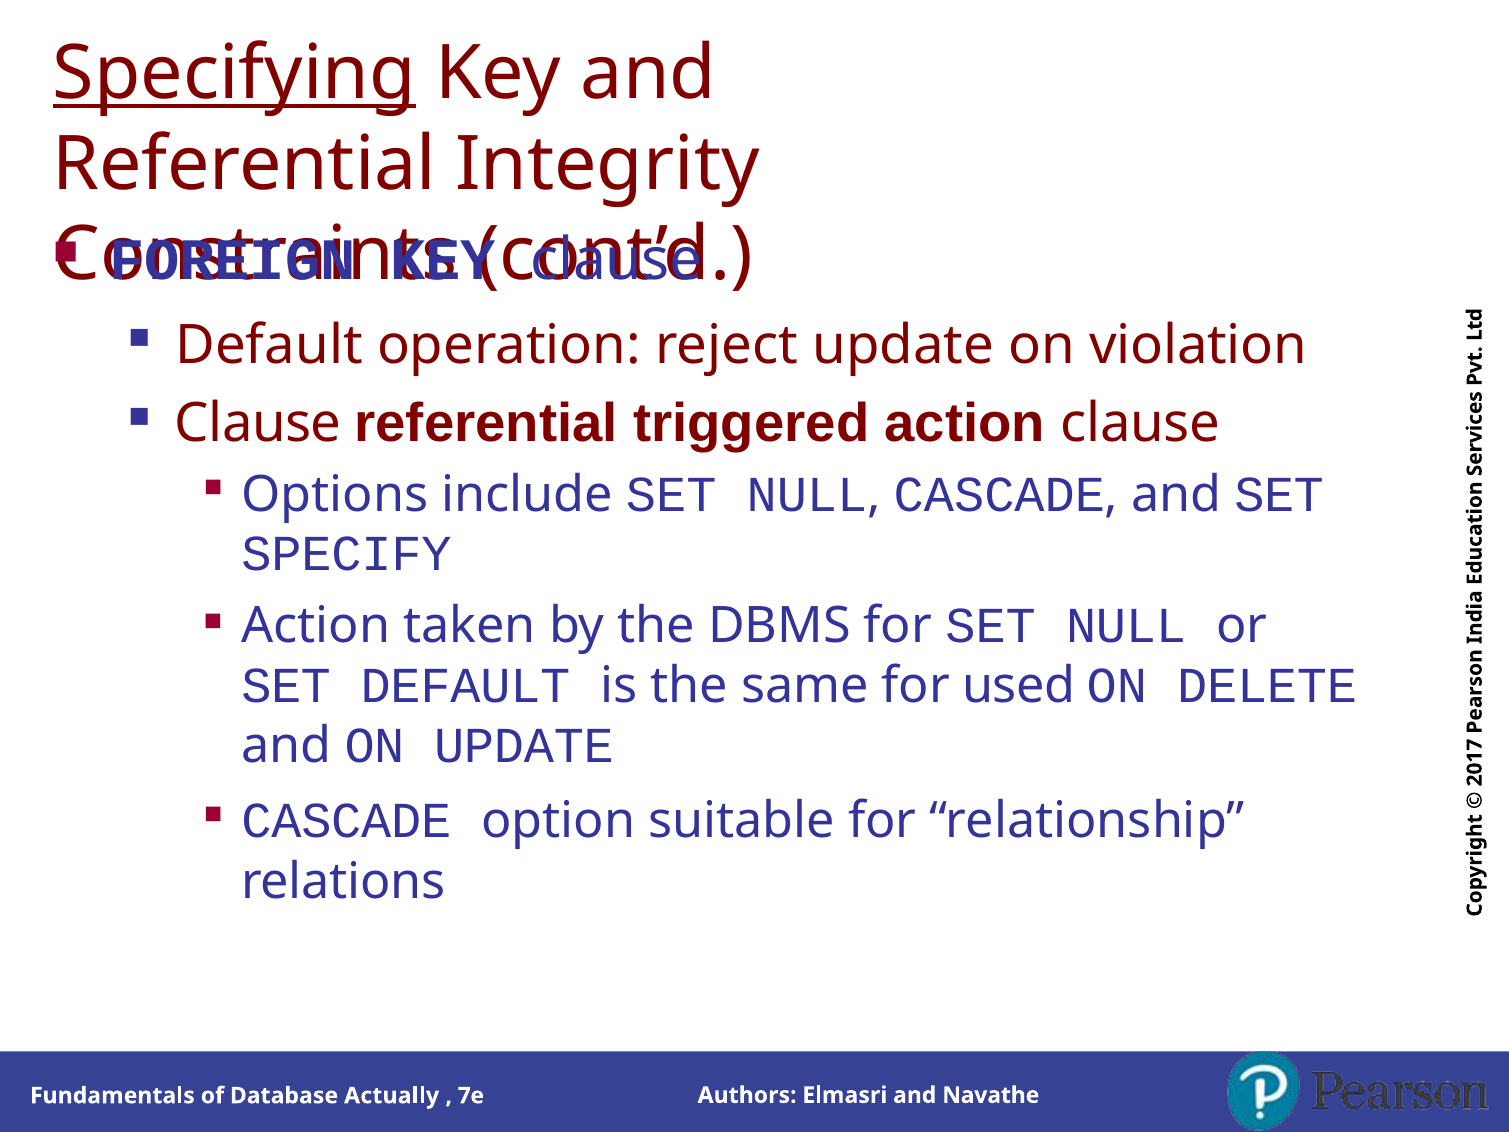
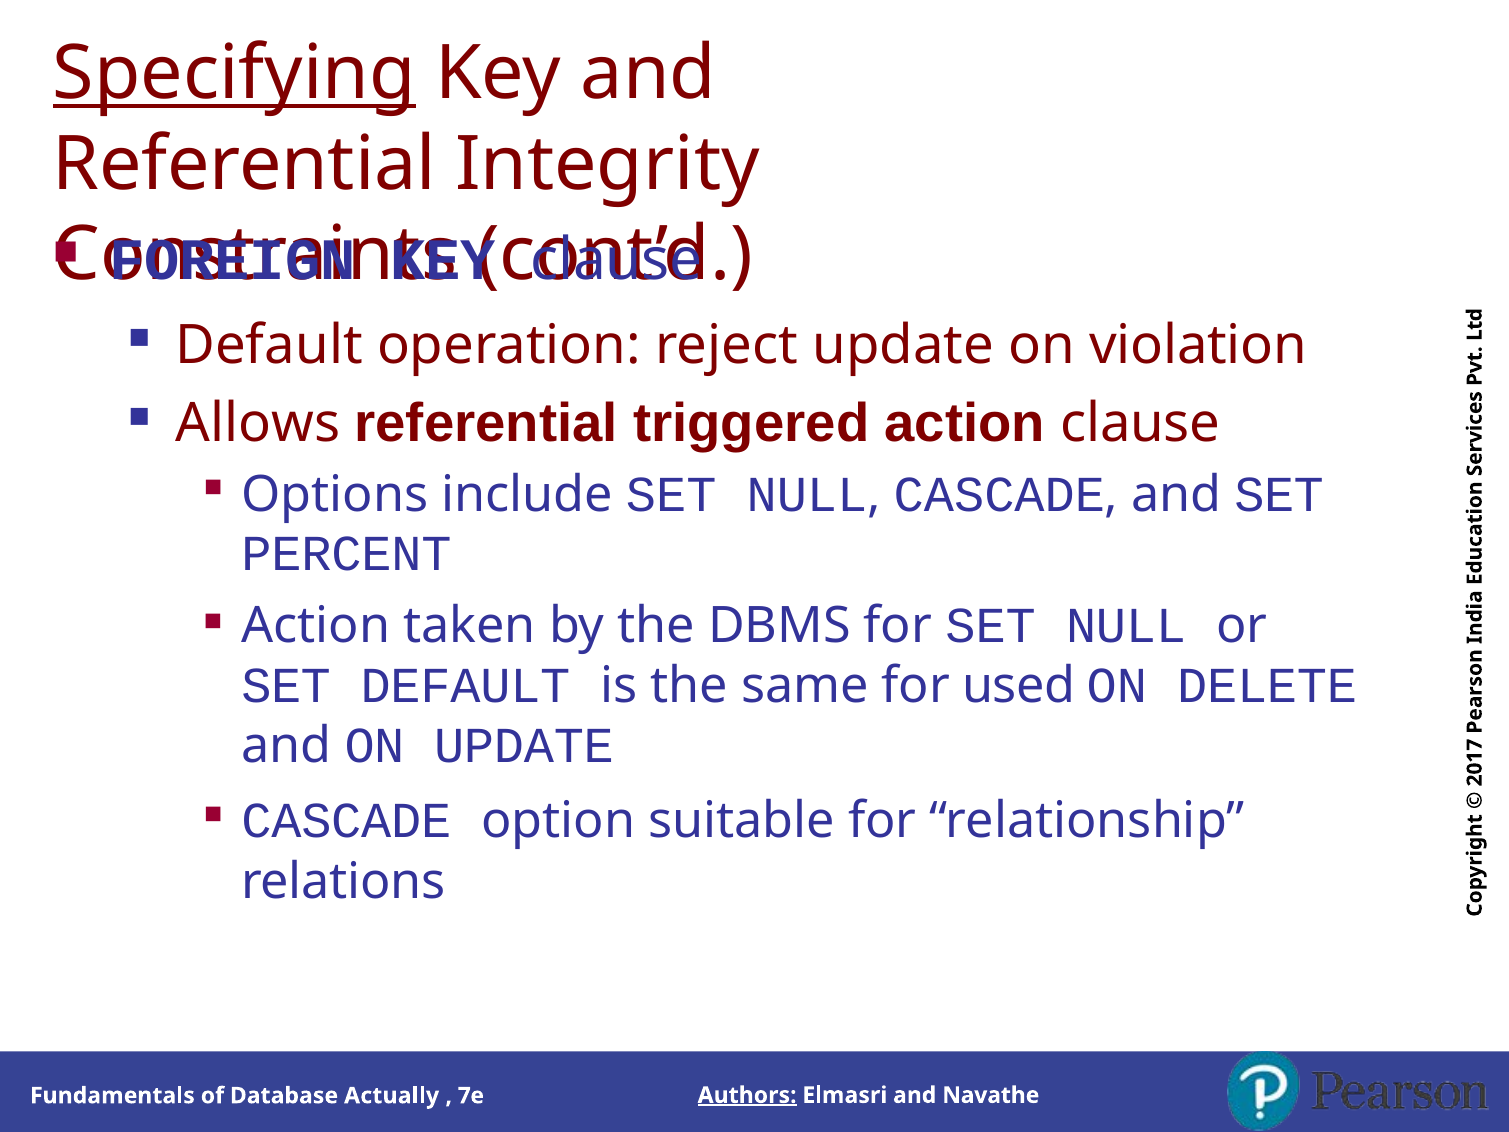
Clause: Clause -> Allows (258, 424)
SPECIFY: SPECIFY -> PERCENT (346, 554)
Authors underline: none -> present (747, 1095)
